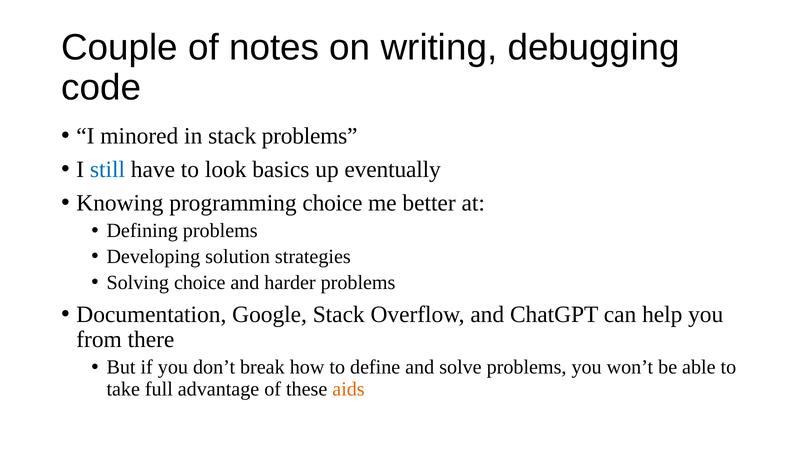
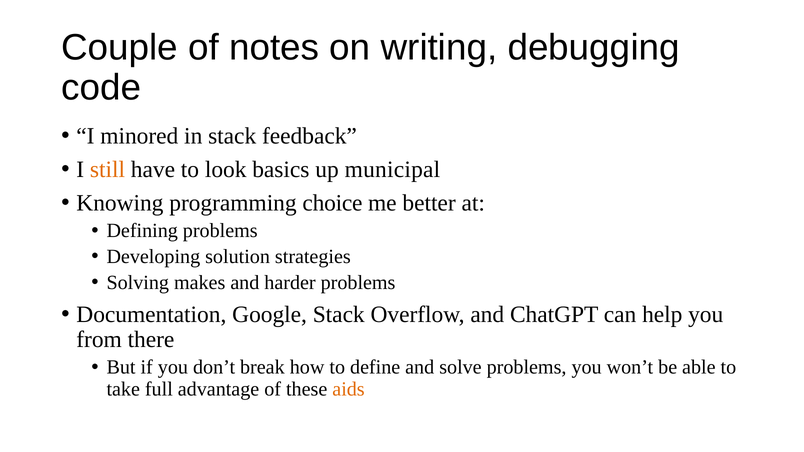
stack problems: problems -> feedback (309, 136)
still colour: blue -> orange (107, 170)
eventually: eventually -> municipal (392, 170)
Solving choice: choice -> makes (200, 283)
